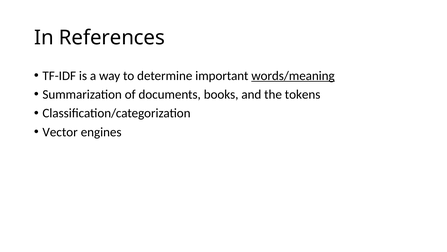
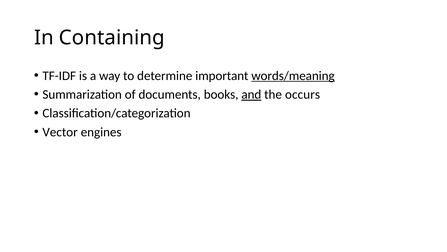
References: References -> Containing (112, 38)
and underline: none -> present (251, 94)
tokens: tokens -> occurs (303, 94)
